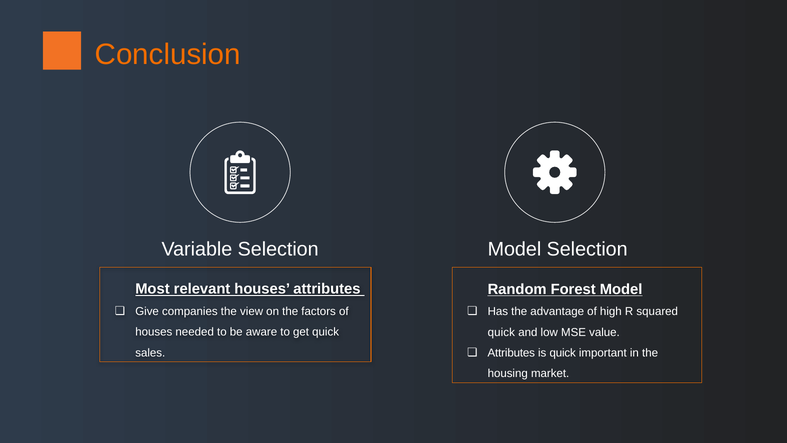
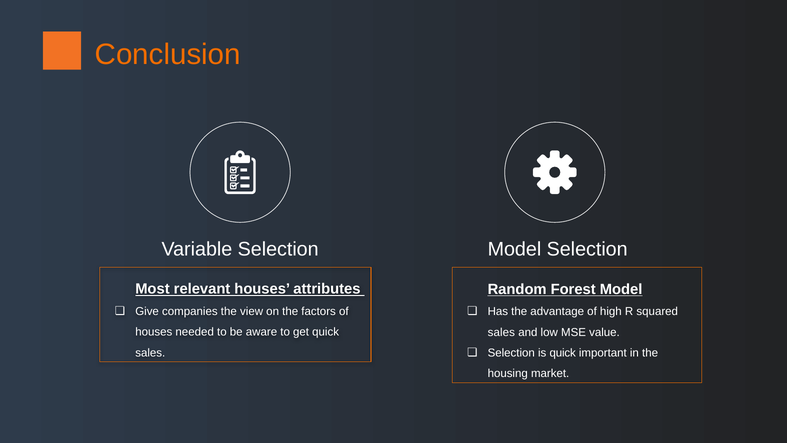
quick: quick -> sales (501, 332)
Attributes: Attributes -> Selection (511, 353)
